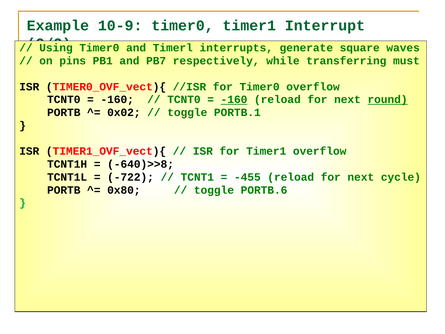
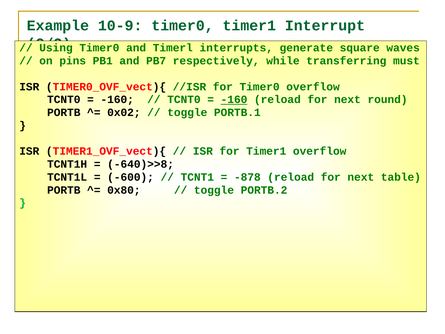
round underline: present -> none (388, 100)
-722: -722 -> -600 (131, 177)
-455: -455 -> -878 (247, 177)
cycle: cycle -> table (401, 177)
PORTB.6: PORTB.6 -> PORTB.2 (264, 190)
